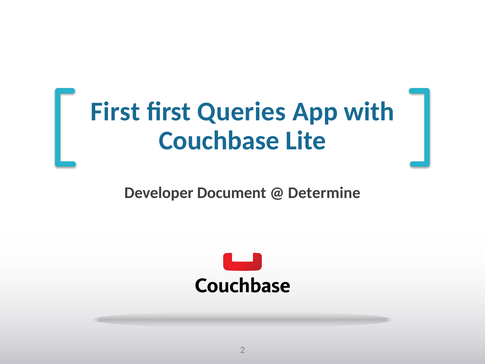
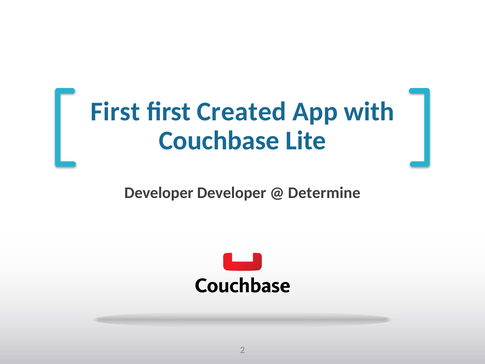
Queries: Queries -> Created (242, 111)
Developer Document: Document -> Developer (232, 193)
